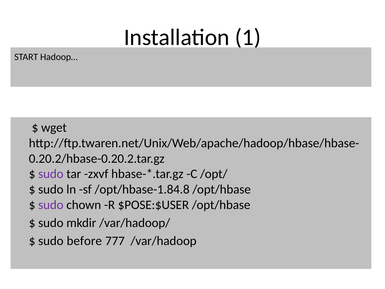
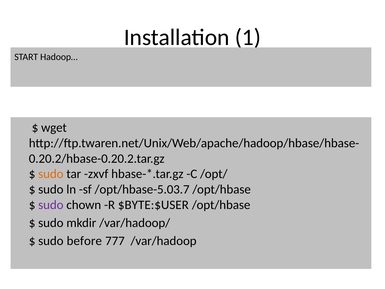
sudo colour: purple -> orange (51, 174)
/opt/hbase-1.84.8: /opt/hbase-1.84.8 -> /opt/hbase-5.03.7 (142, 189)
$POSE:$USER: $POSE:$USER -> $BYTE:$USER (153, 205)
